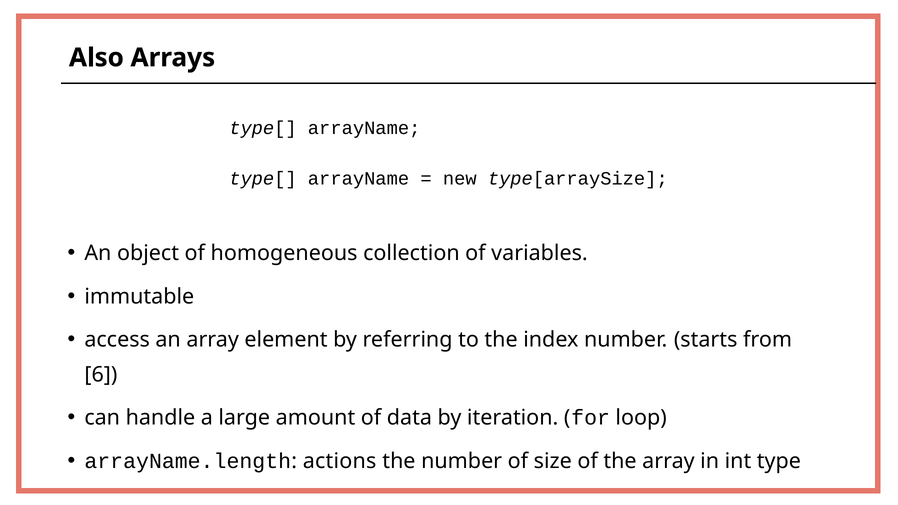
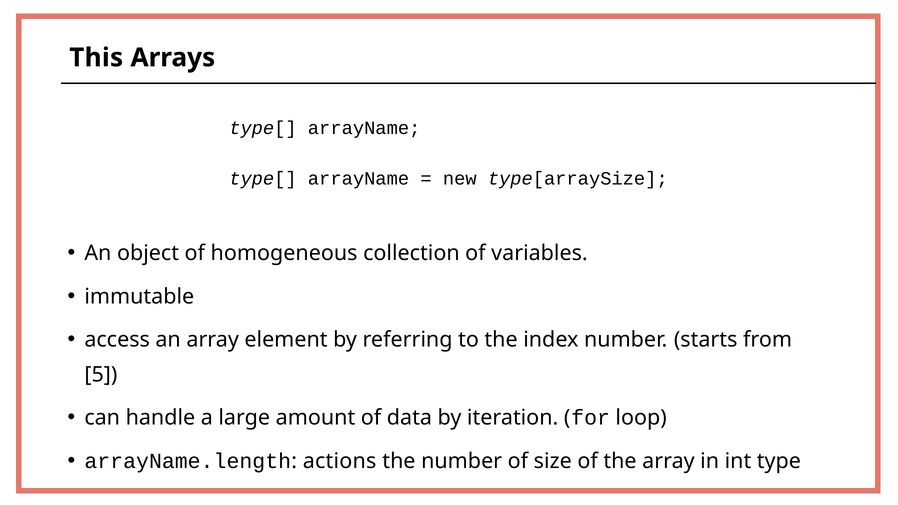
Also: Also -> This (96, 58)
6: 6 -> 5 (101, 375)
